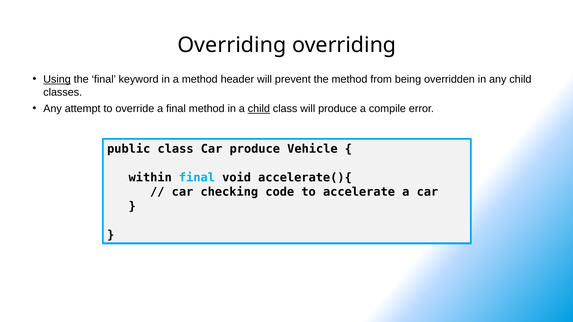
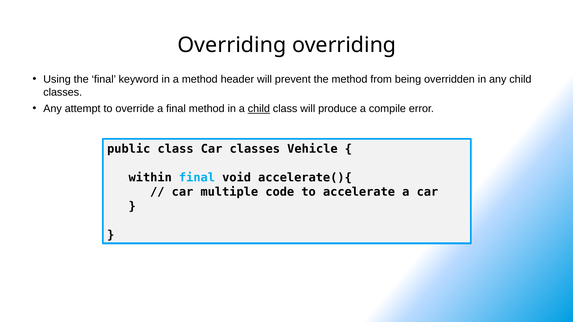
Using underline: present -> none (57, 79)
Car produce: produce -> classes (255, 149)
checking: checking -> multiple (229, 192)
